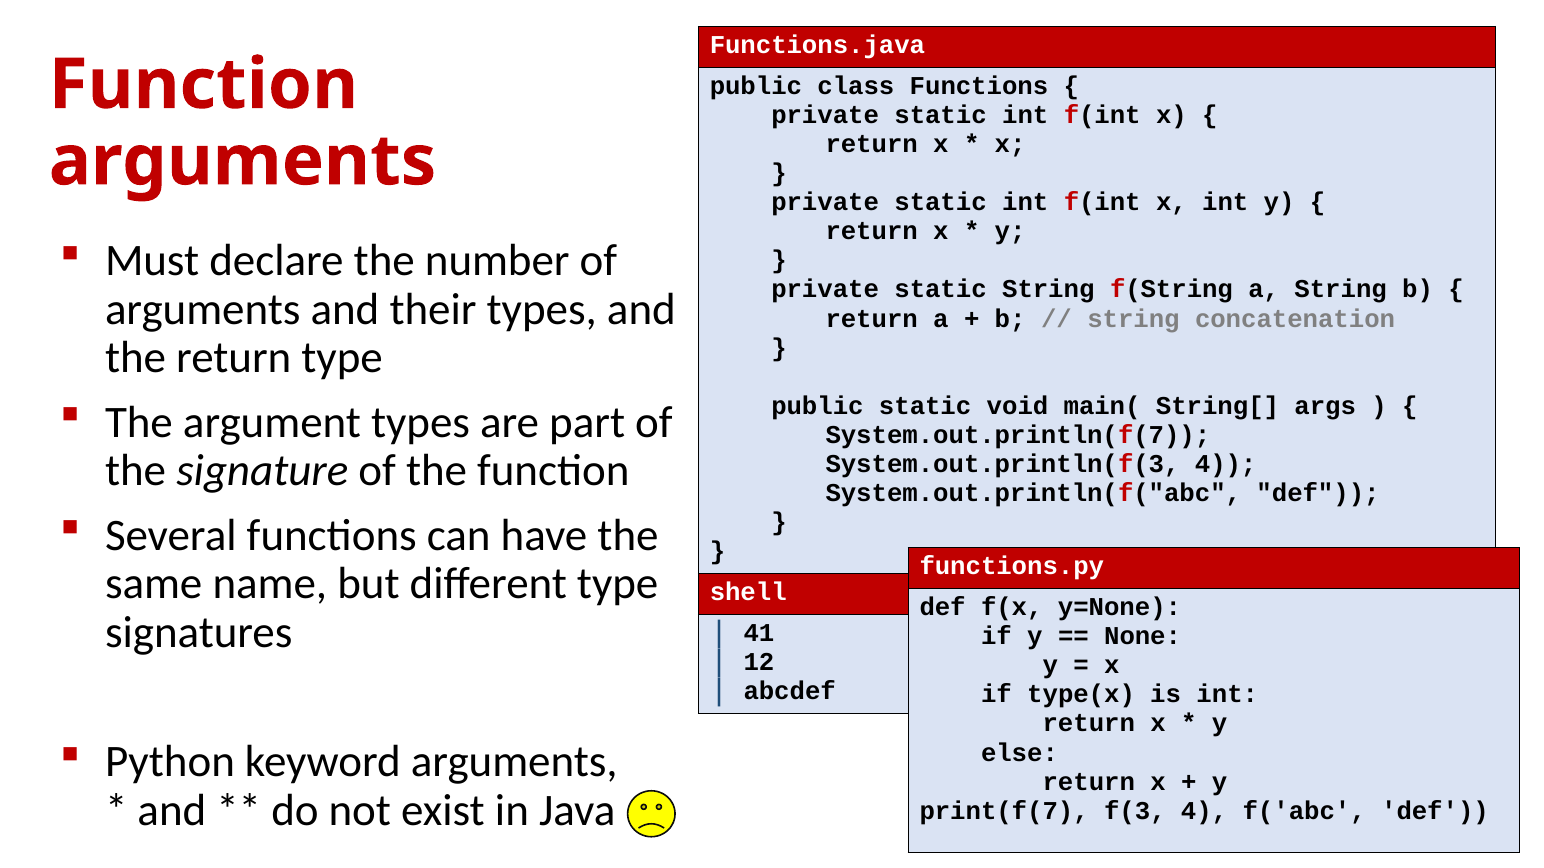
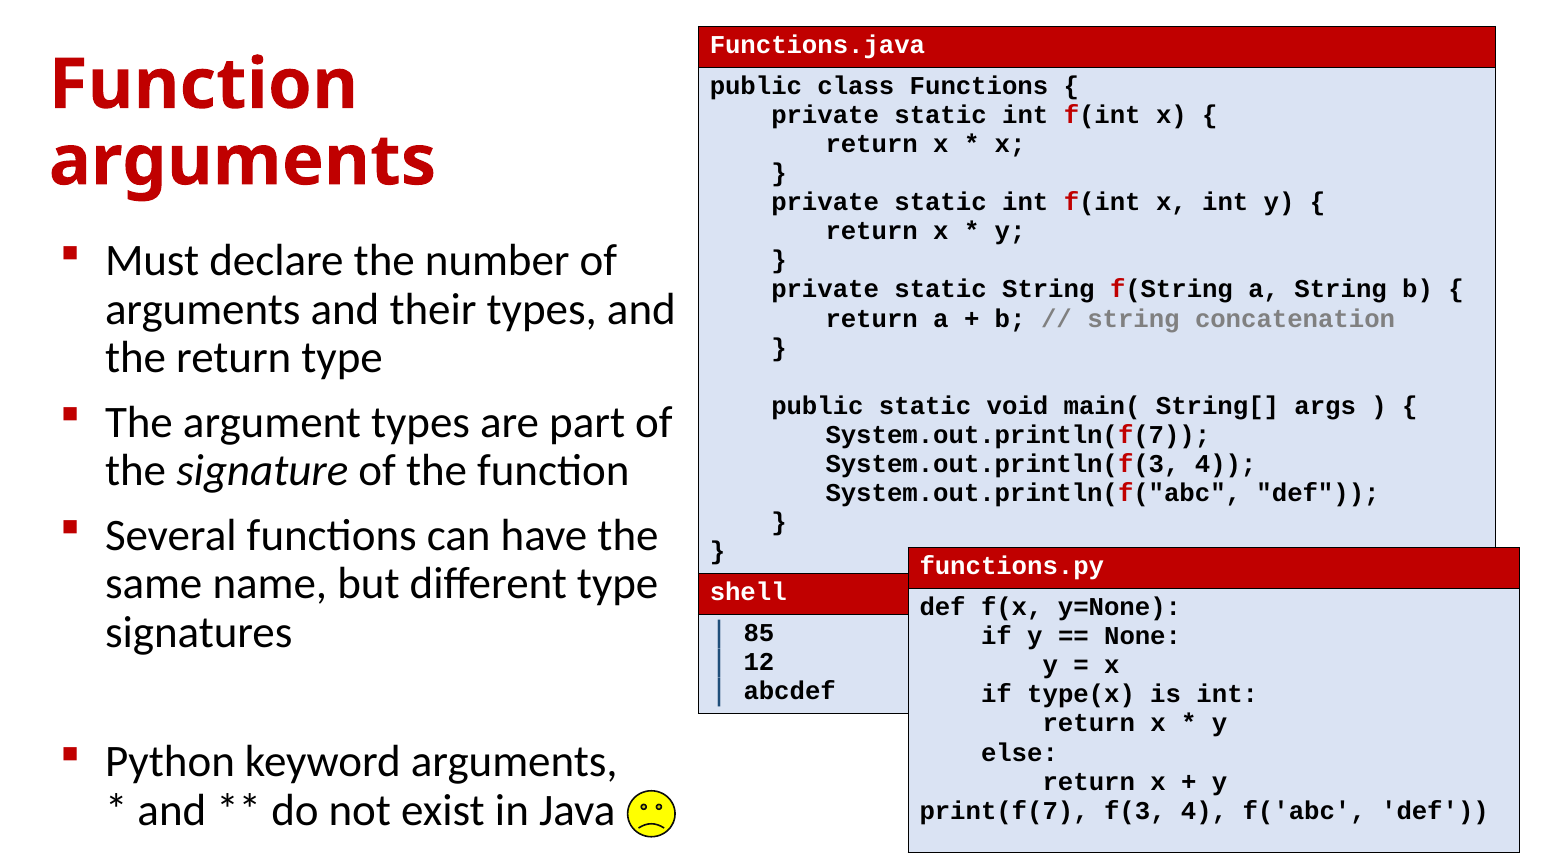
41: 41 -> 85 (759, 633)
